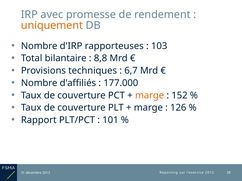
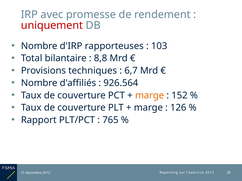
uniquement colour: orange -> red (52, 25)
177.000: 177.000 -> 926.564 (121, 83)
101: 101 -> 765 (110, 120)
